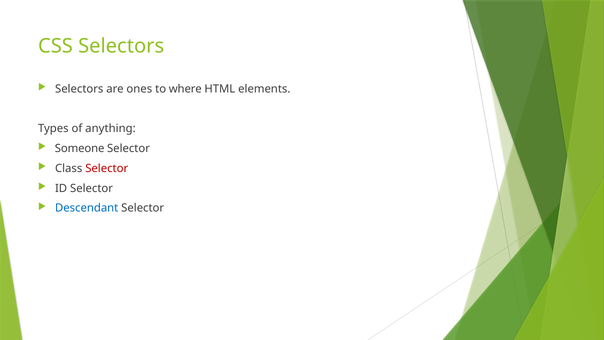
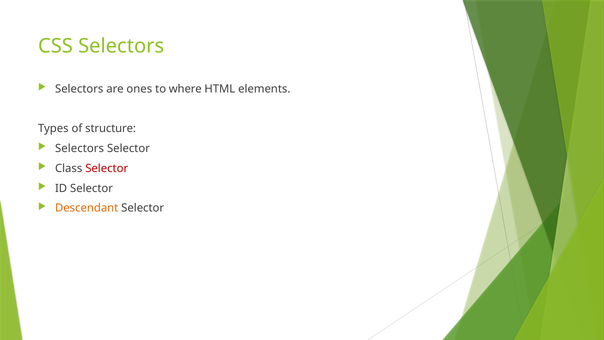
anything: anything -> structure (111, 129)
Someone: Someone -> Selectors (80, 148)
Descendant colour: blue -> orange (87, 208)
